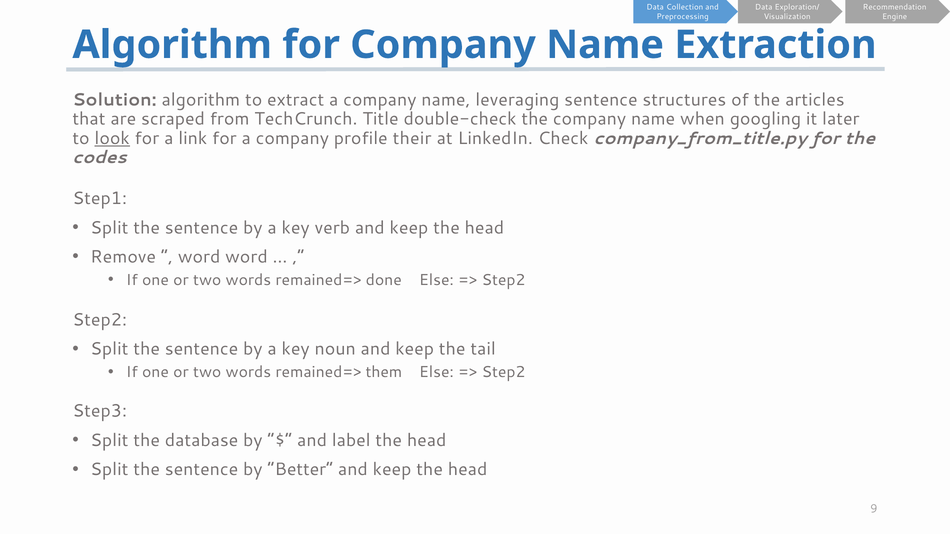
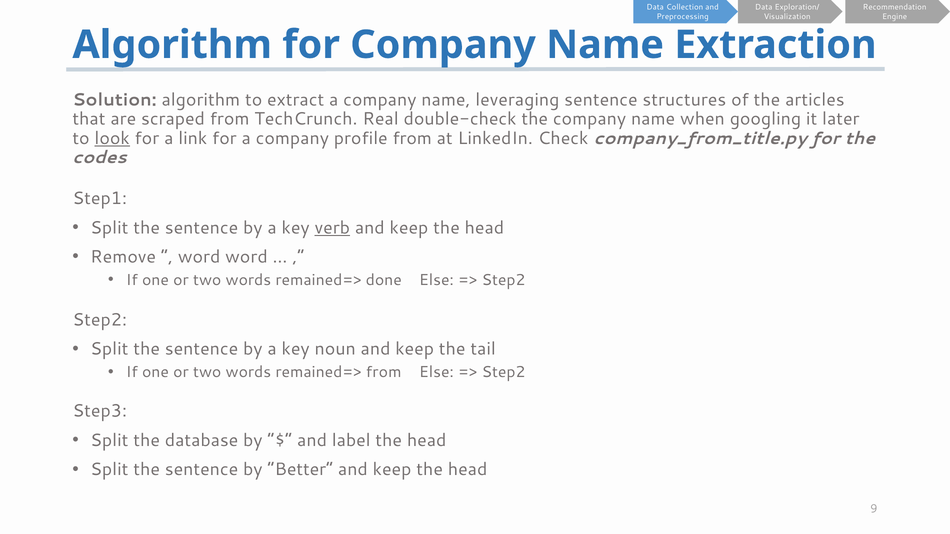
Title: Title -> Real (381, 119)
profile their: their -> from (412, 138)
verb underline: none -> present (332, 228)
remained=> them: them -> from (384, 372)
